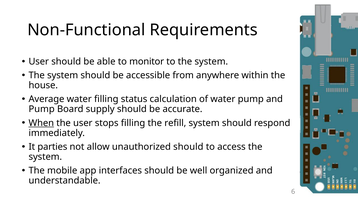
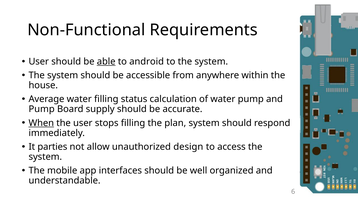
able underline: none -> present (106, 62)
monitor: monitor -> android (147, 62)
refill: refill -> plan (175, 123)
unauthorized should: should -> design (188, 147)
